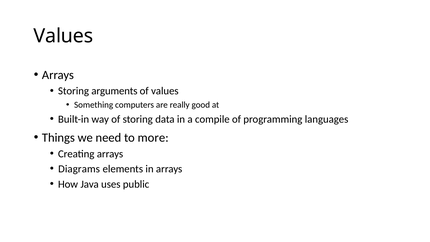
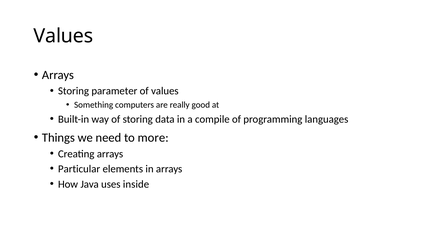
arguments: arguments -> parameter (114, 91)
Diagrams: Diagrams -> Particular (79, 169)
public: public -> inside (136, 184)
